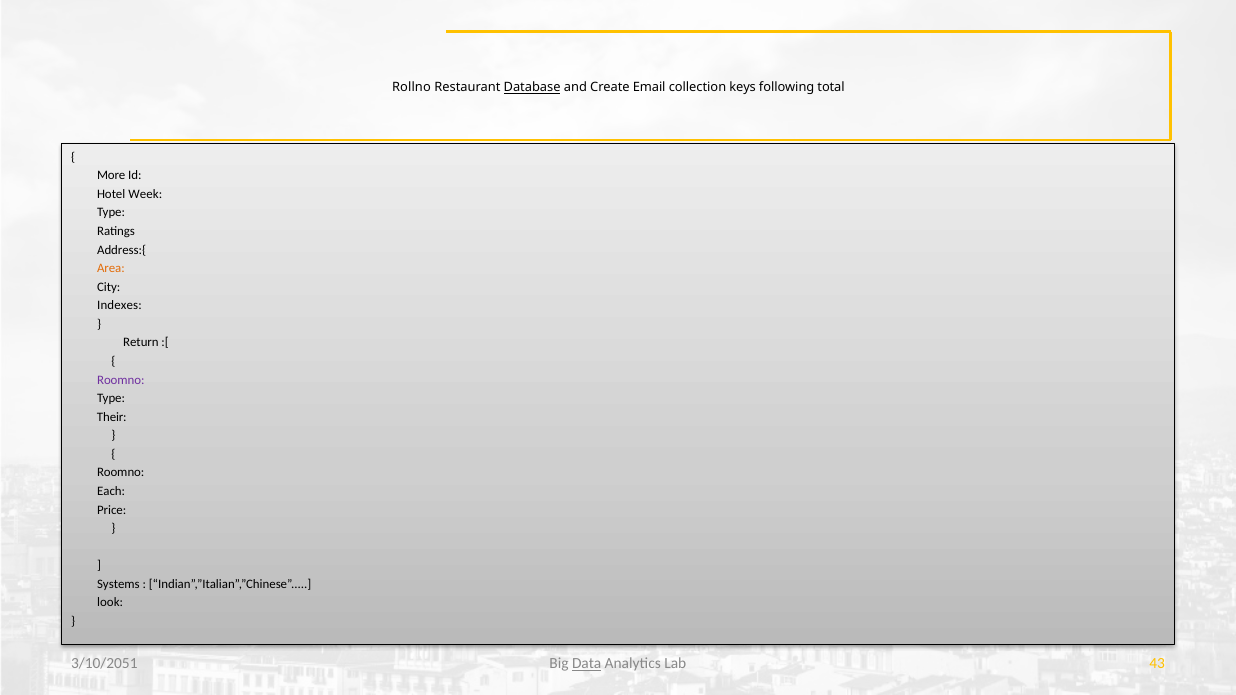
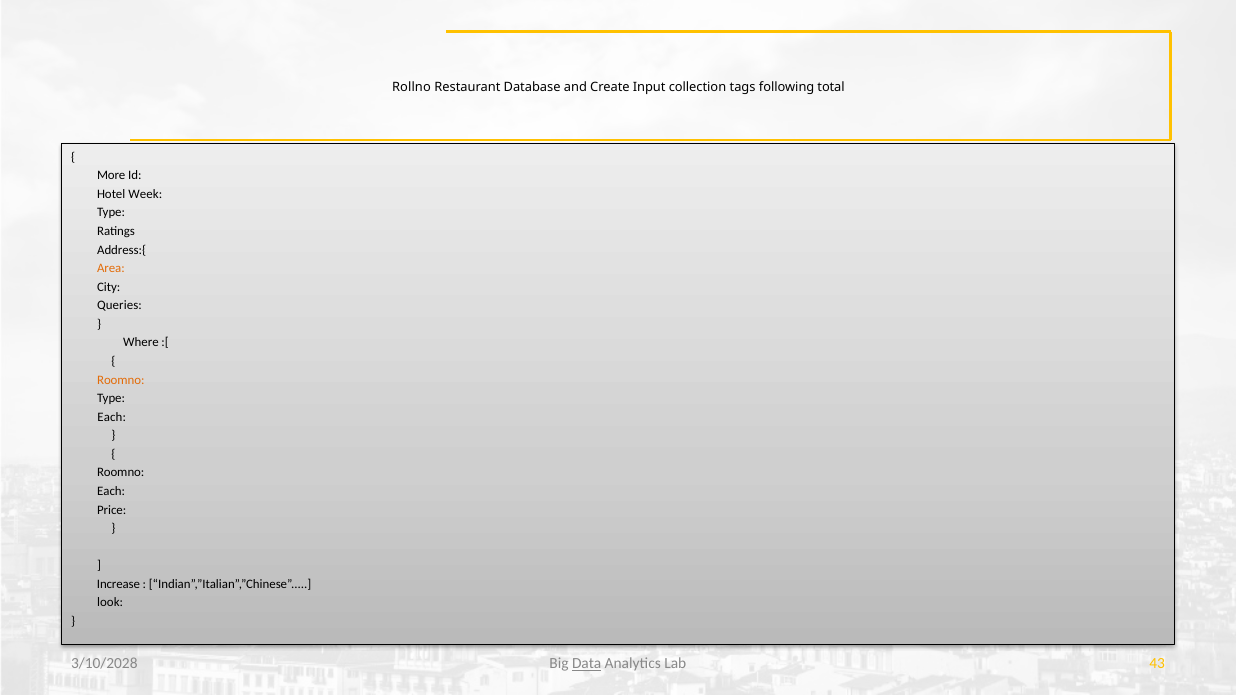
Database underline: present -> none (532, 87)
Email: Email -> Input (649, 87)
keys: keys -> tags (743, 87)
Indexes: Indexes -> Queries (119, 306)
Return: Return -> Where (141, 343)
Roomno colour: purple -> orange (121, 380)
Their: Their -> Each (112, 417)
Systems: Systems -> Increase (118, 584)
3/10/2051: 3/10/2051 -> 3/10/2028 (104, 664)
